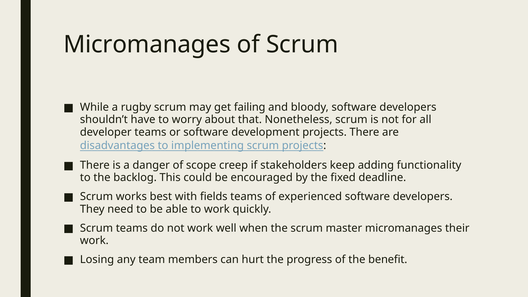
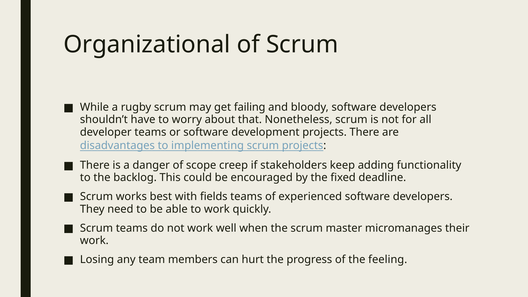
Micromanages: Micromanages -> Organizational (147, 44)
benefit: benefit -> feeling (388, 260)
